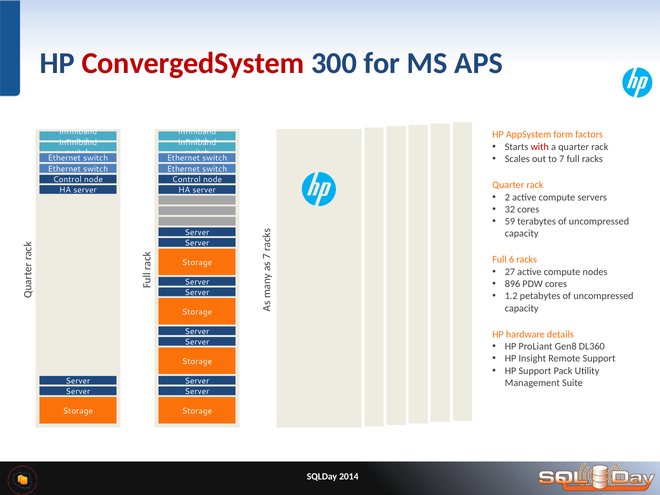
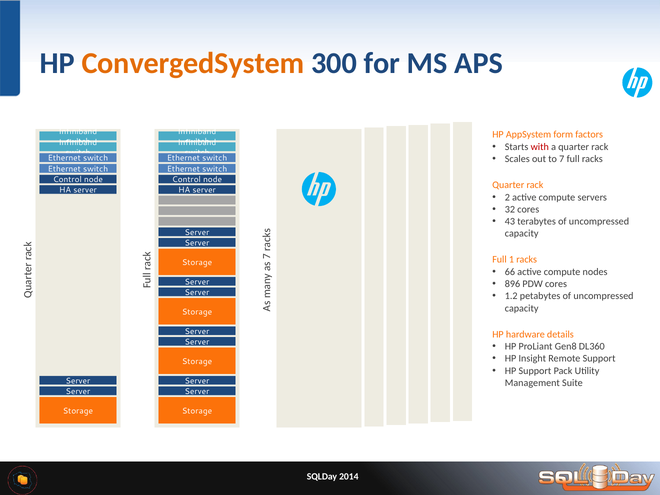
ConvergedSystem colour: red -> orange (193, 63)
59: 59 -> 43 (510, 221)
6: 6 -> 1 (511, 260)
27: 27 -> 66 (510, 272)
